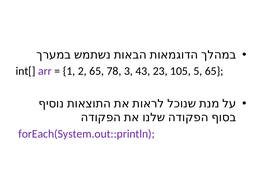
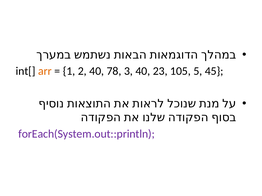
arr colour: purple -> orange (45, 71)
2 65: 65 -> 40 (97, 71)
3 43: 43 -> 40 (143, 71)
5 65: 65 -> 45 (214, 71)
